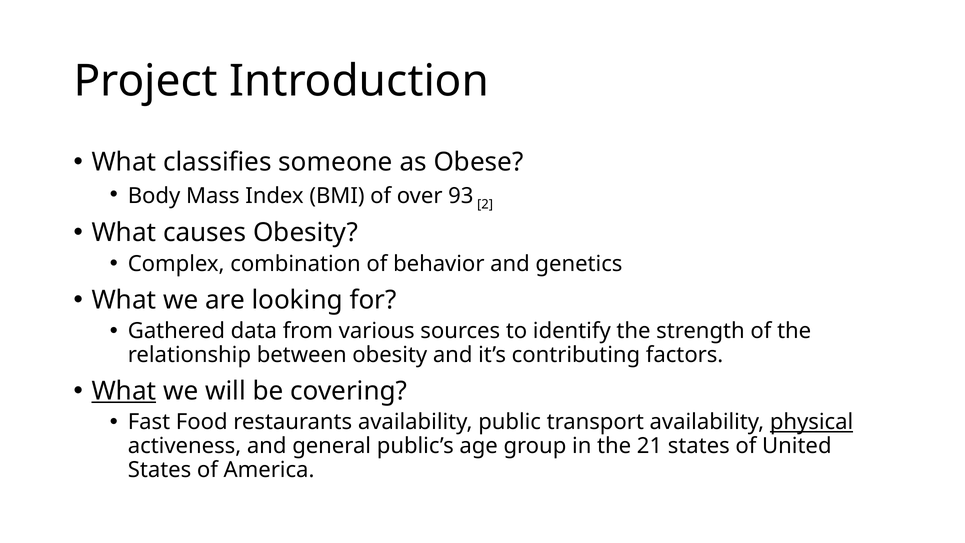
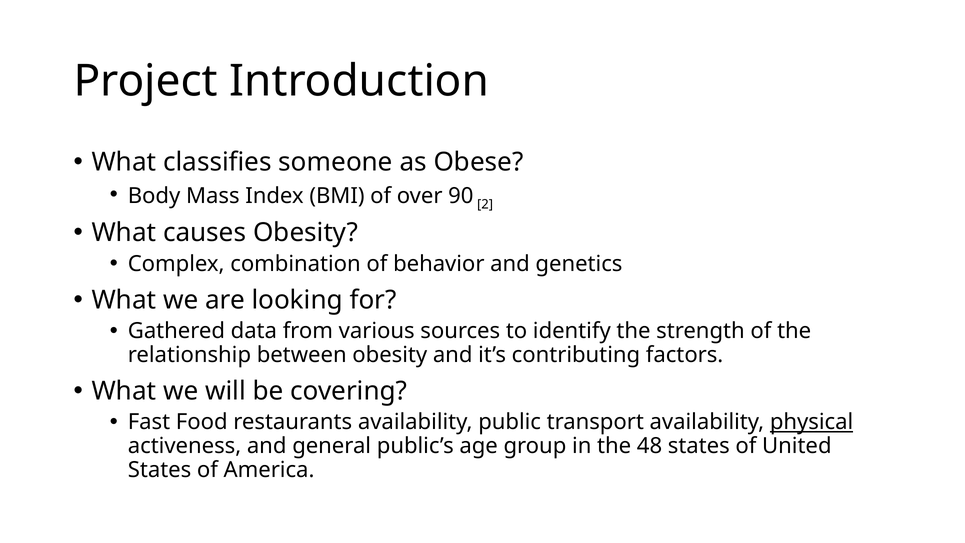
93: 93 -> 90 (461, 196)
What underline: present -> none (124, 391)
21: 21 -> 48 (650, 446)
